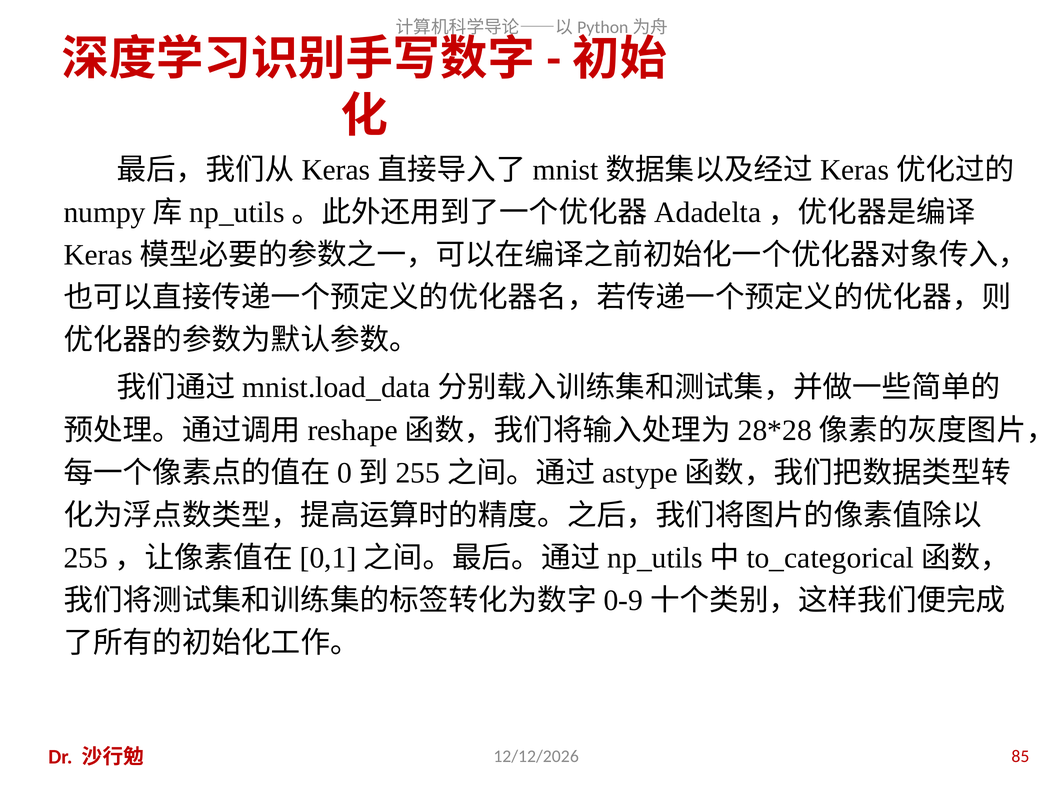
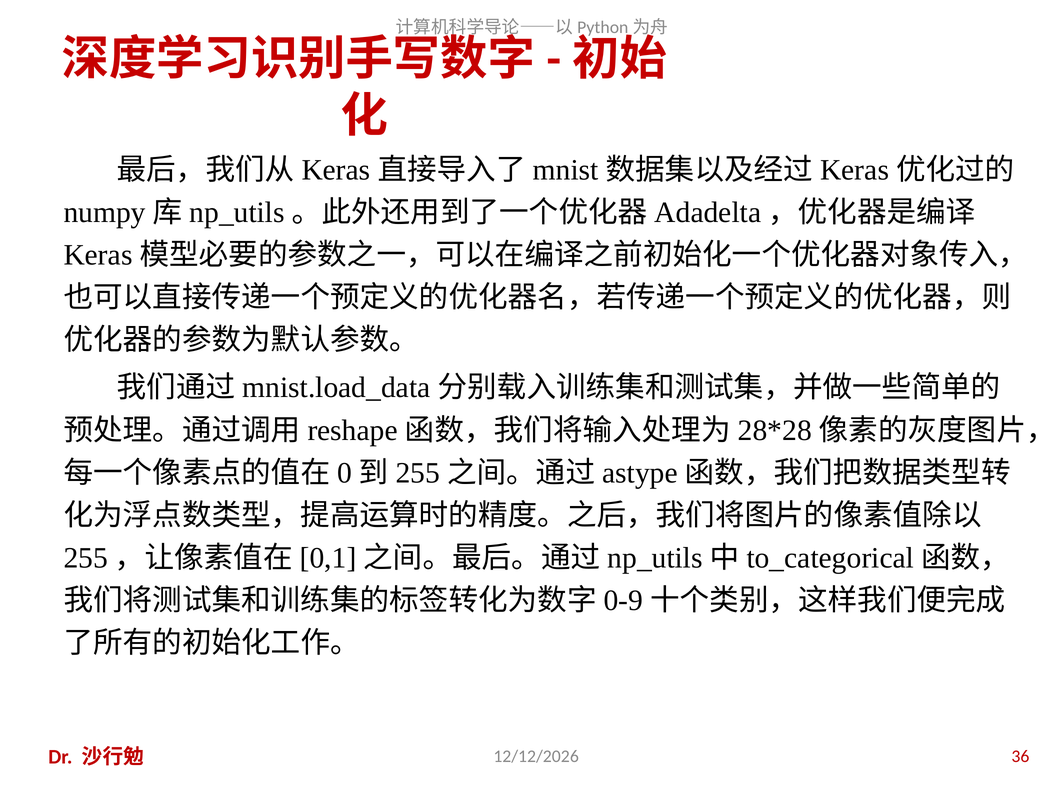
85: 85 -> 36 (1020, 756)
